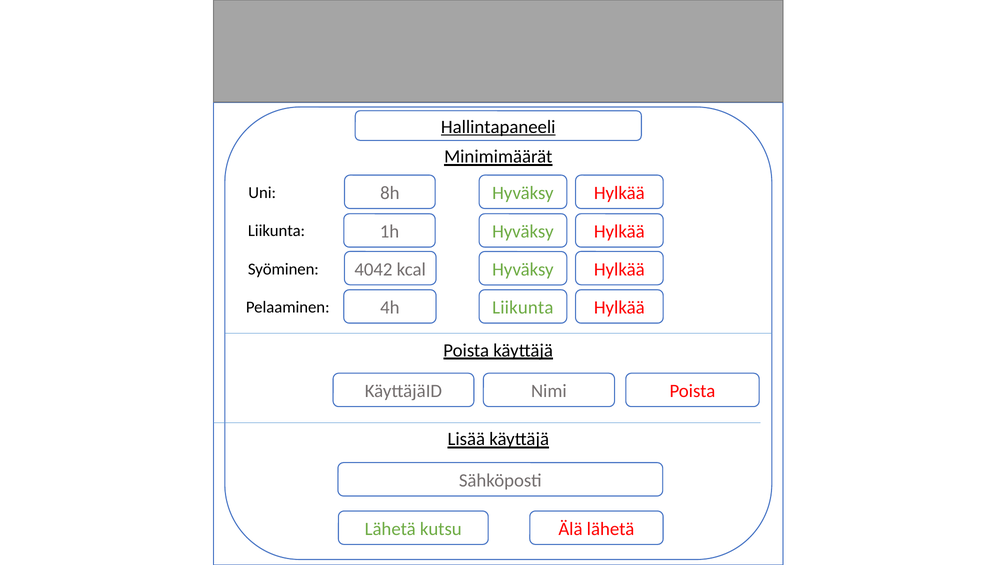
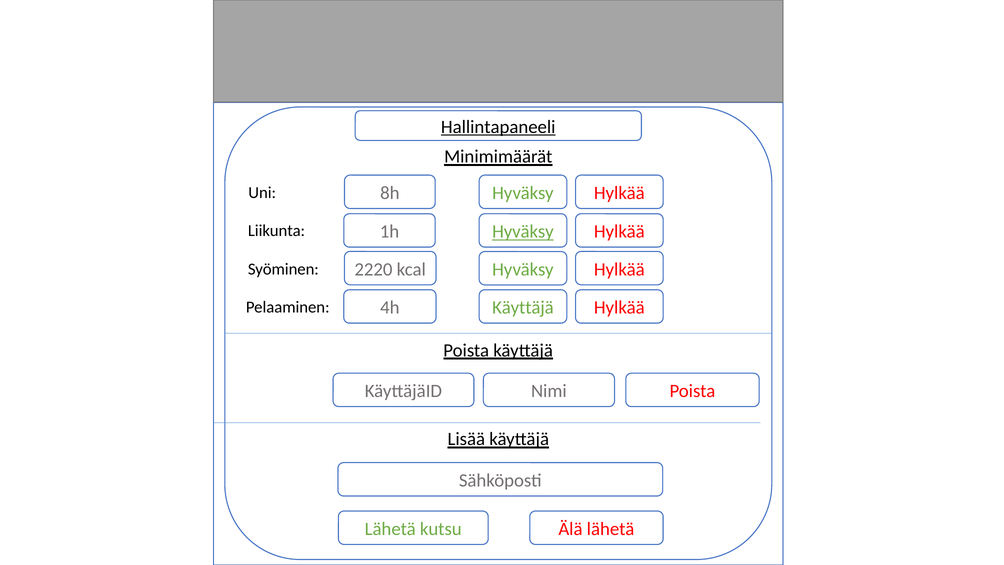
Hyväksy underline: none -> present (523, 232)
4042: 4042 -> 2220 (373, 269)
Liikunta: Liikunta -> Käyttäjä (523, 308)
